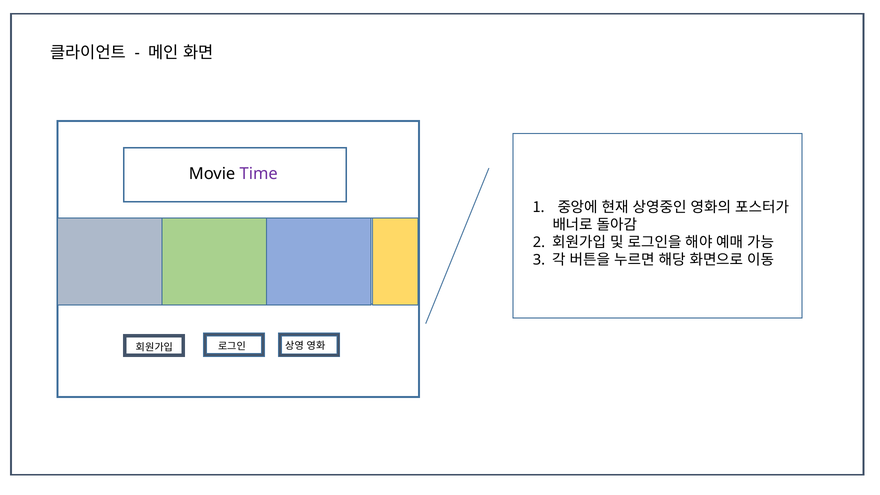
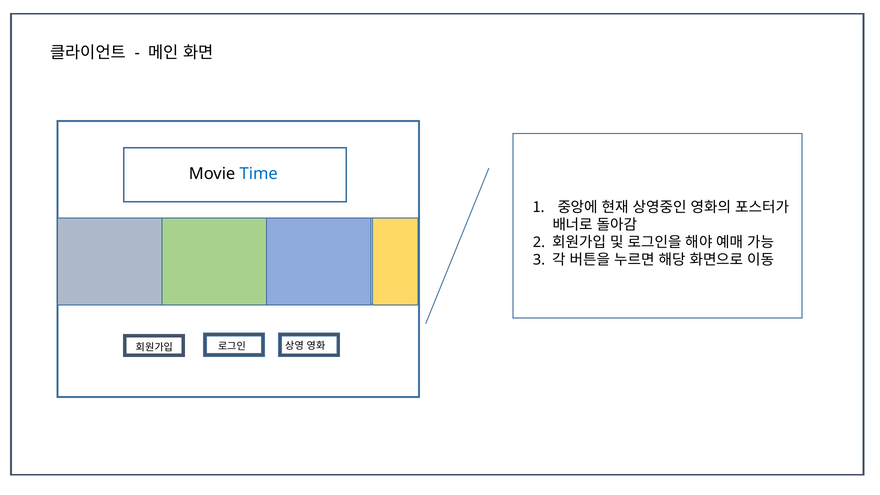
Time colour: purple -> blue (259, 174)
